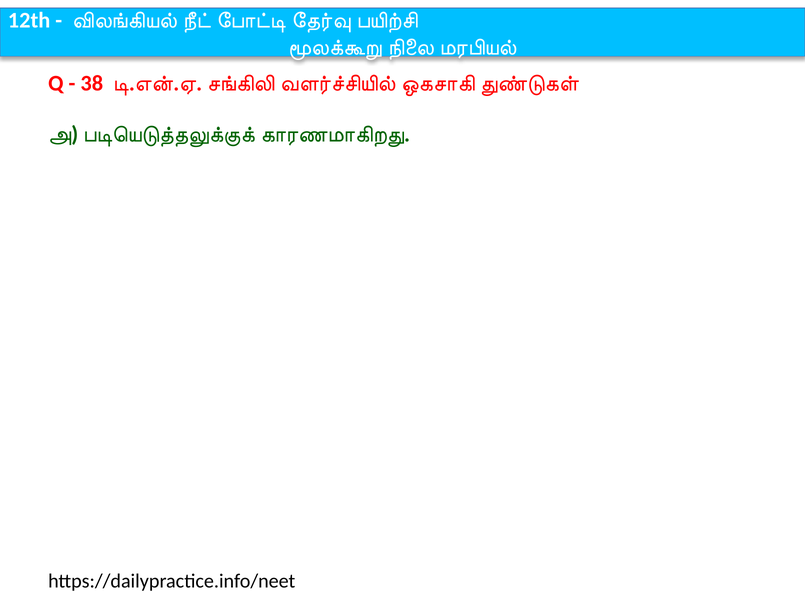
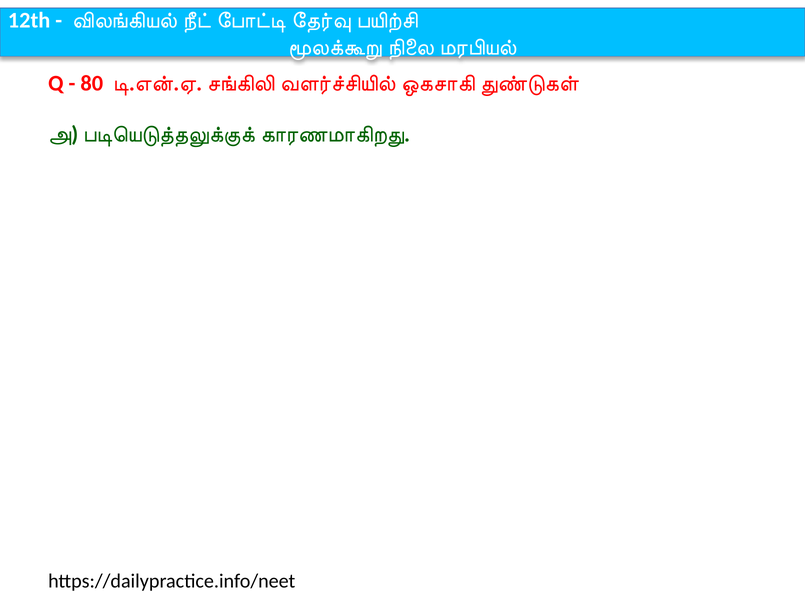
38: 38 -> 80 (92, 83)
